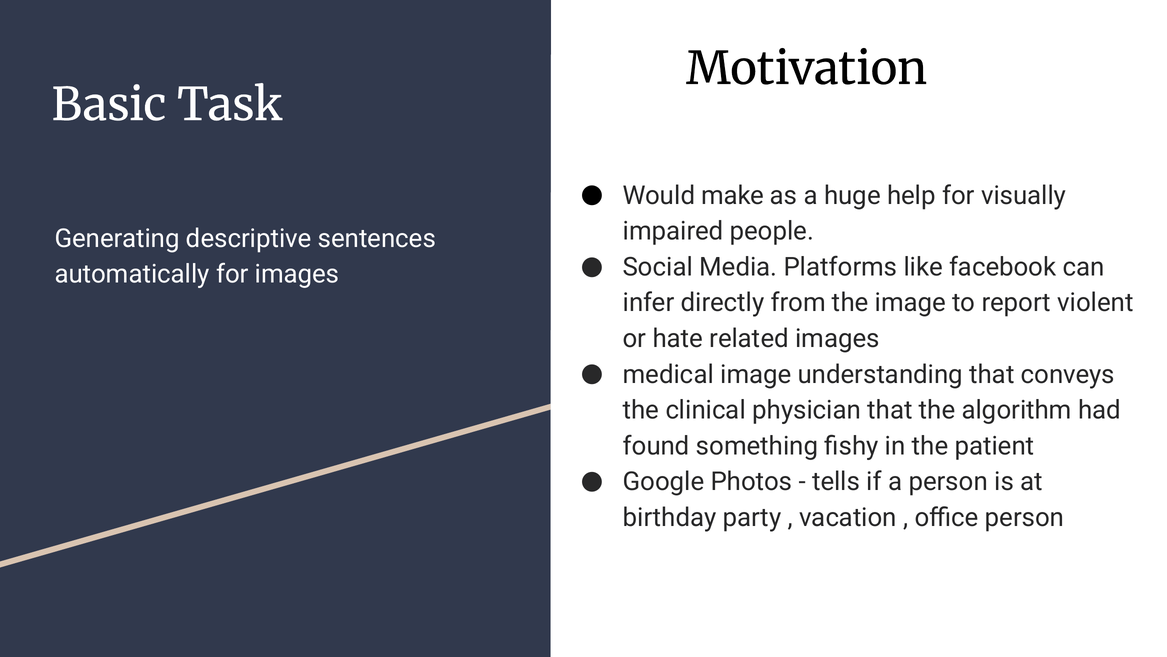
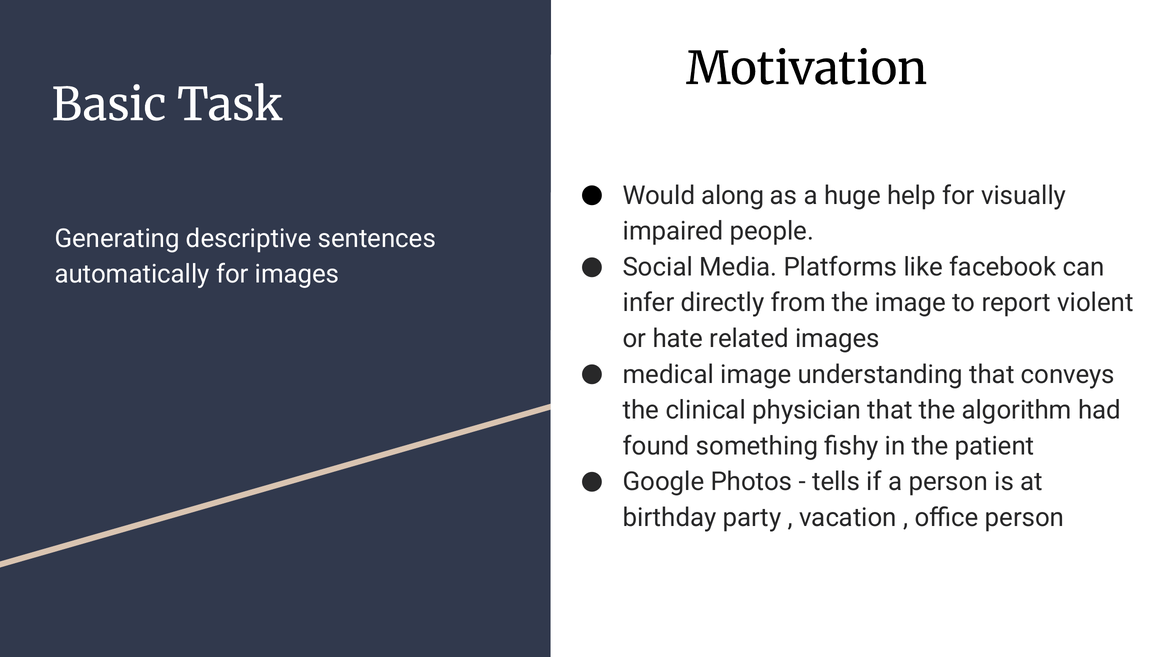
make: make -> along (733, 195)
